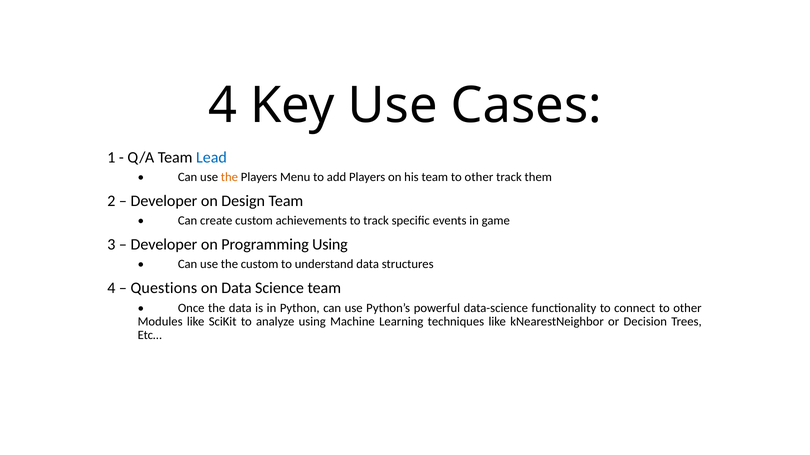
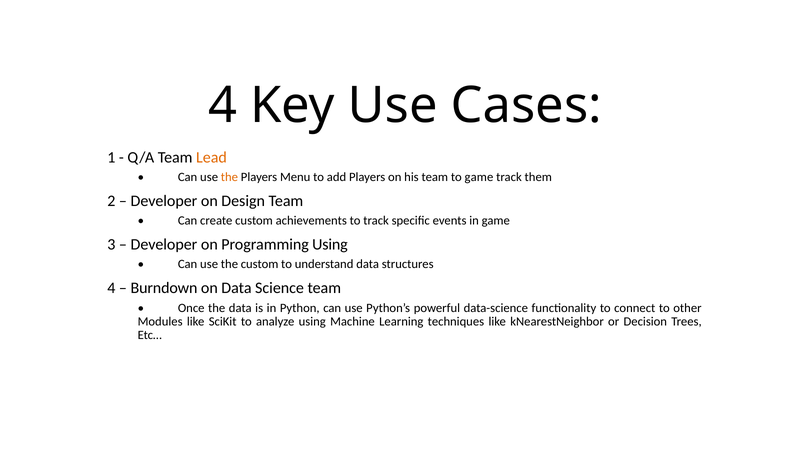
Lead colour: blue -> orange (211, 158)
team to other: other -> game (479, 177)
Questions: Questions -> Burndown (164, 289)
